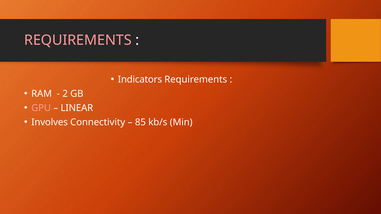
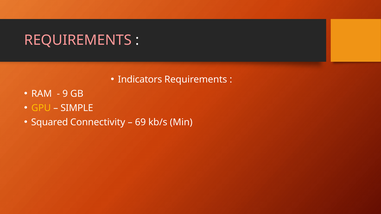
2: 2 -> 9 (65, 94)
GPU colour: pink -> yellow (41, 108)
LINEAR: LINEAR -> SIMPLE (77, 108)
Involves: Involves -> Squared (50, 122)
85: 85 -> 69 (140, 122)
